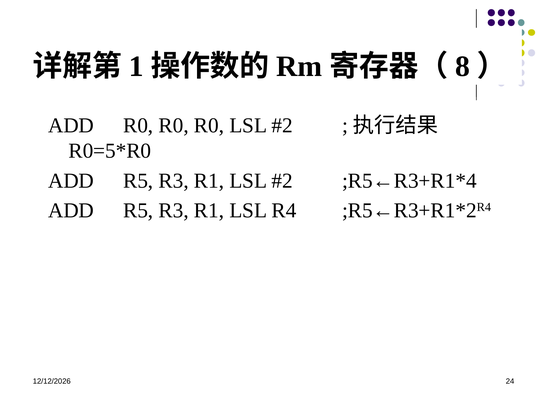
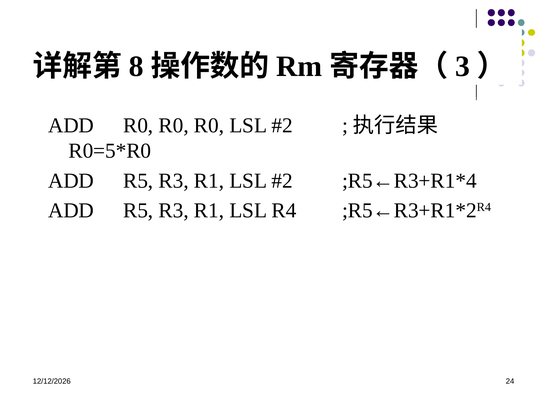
1: 1 -> 8 (136, 66)
8: 8 -> 3 (462, 66)
